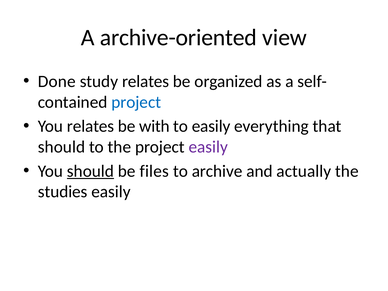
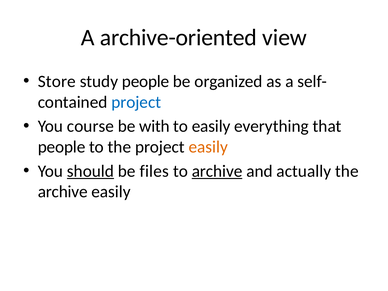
Done: Done -> Store (57, 81)
study relates: relates -> people (146, 81)
You relates: relates -> course (90, 126)
should: should -> people (62, 147)
easily colour: purple -> orange (208, 147)
archive underline: none -> present (217, 171)
studies: studies -> archive (63, 192)
